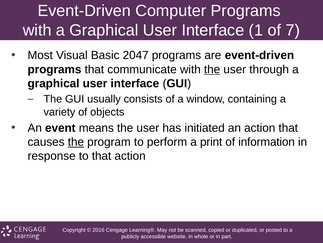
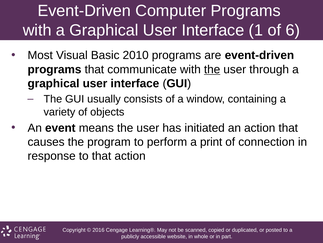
7: 7 -> 6 (293, 30)
2047: 2047 -> 2010 (136, 55)
the underline: present -> none (76, 142)
information: information -> connection (267, 142)
